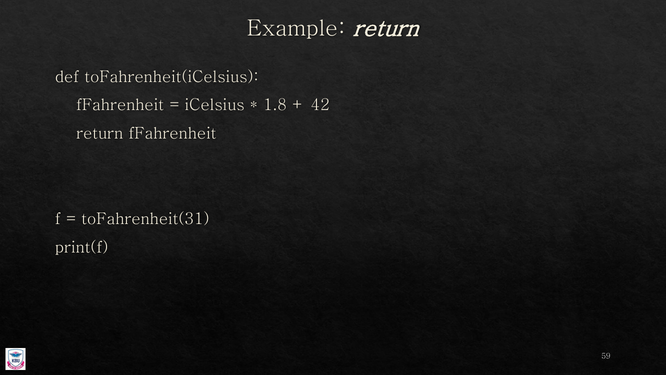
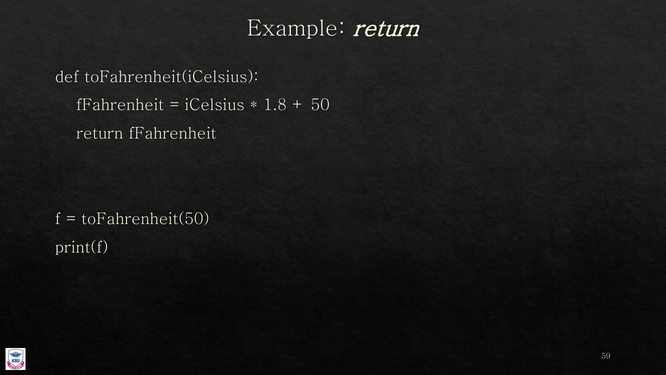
42: 42 -> 50 (320, 105)
toFahrenheit(31: toFahrenheit(31 -> toFahrenheit(50 (145, 219)
